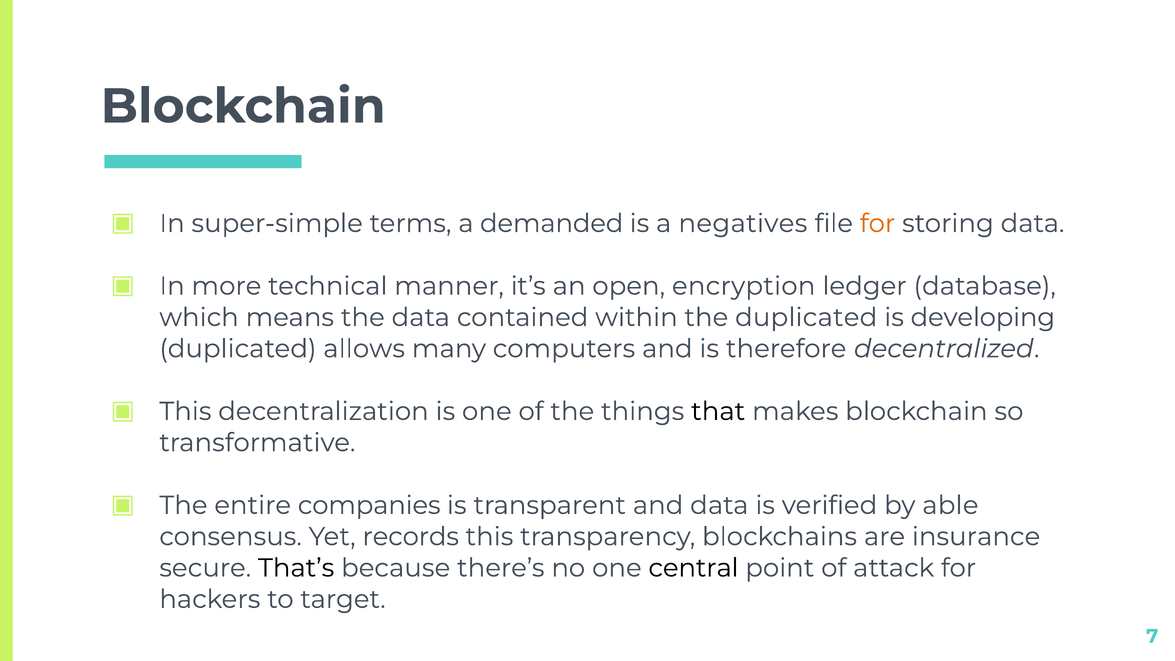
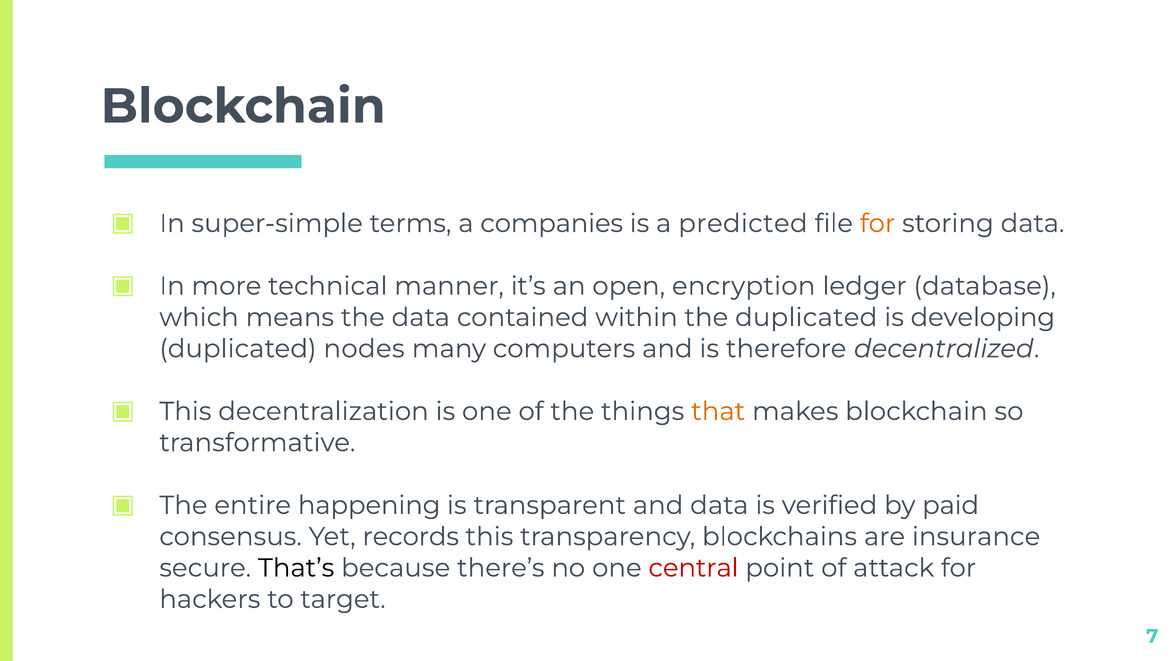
demanded: demanded -> companies (552, 223)
negatives: negatives -> predicted (743, 223)
allows: allows -> nodes (364, 349)
that colour: black -> orange (718, 411)
companies: companies -> happening (369, 505)
able: able -> paid (951, 505)
central colour: black -> red (694, 568)
